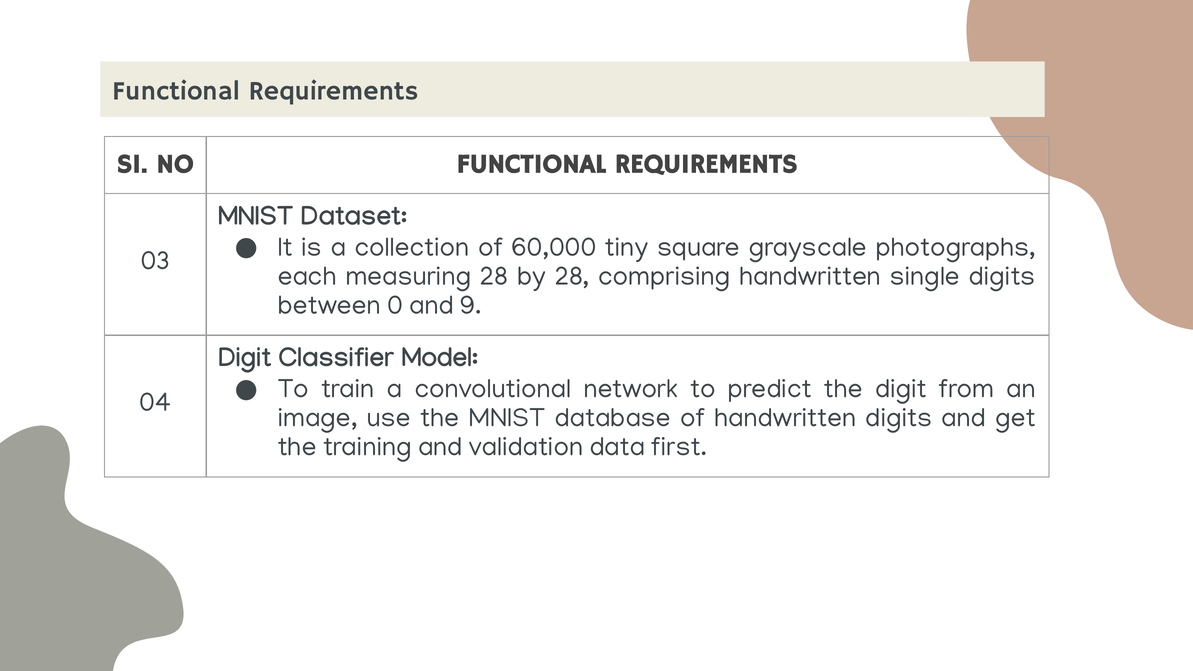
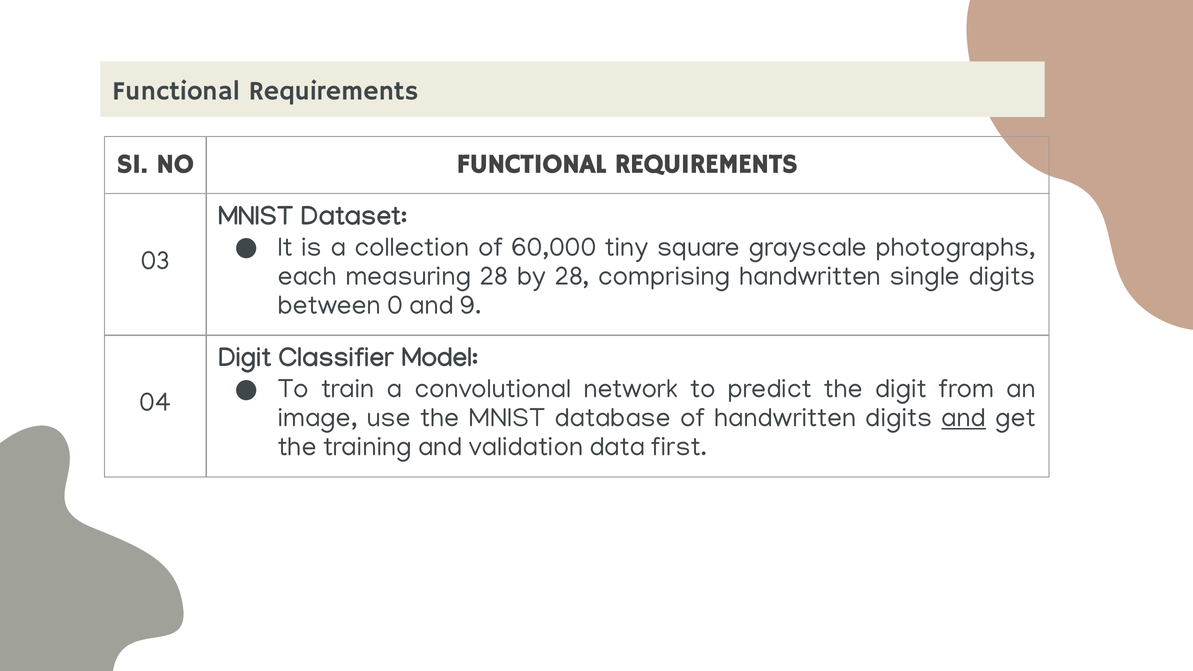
and underline: none -> present (964, 418)
